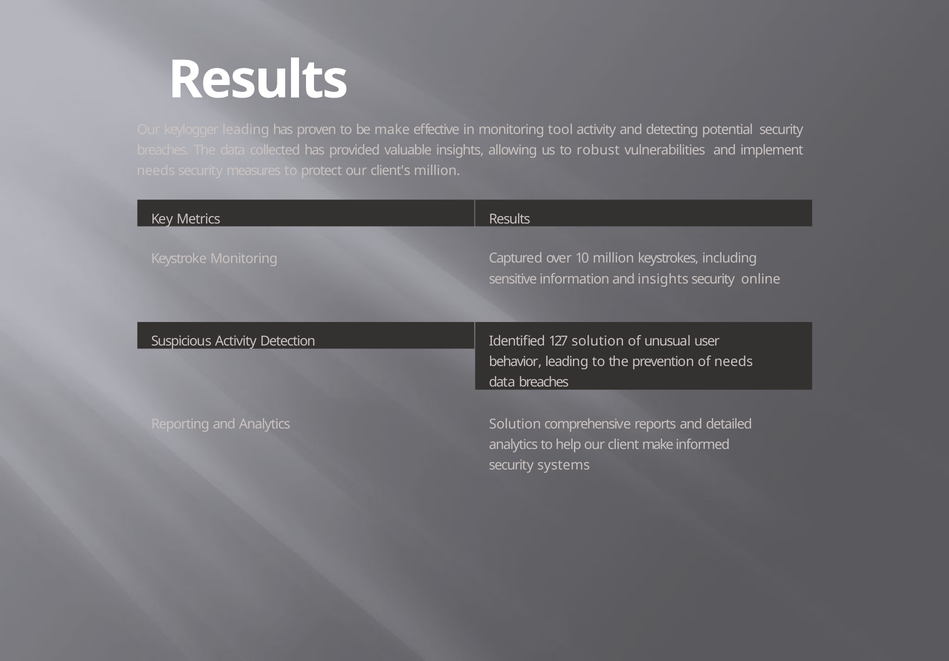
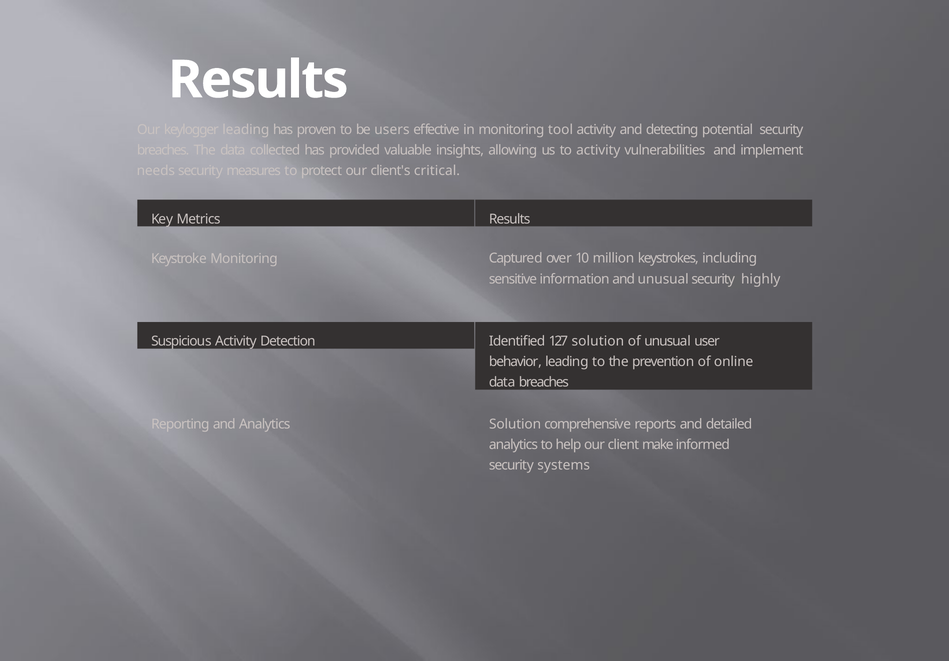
be make: make -> users (392, 130)
to robust: robust -> activity (598, 150)
client's million: million -> critical (437, 171)
and insights: insights -> unusual (663, 279)
online: online -> highly (761, 279)
of needs: needs -> online (734, 362)
